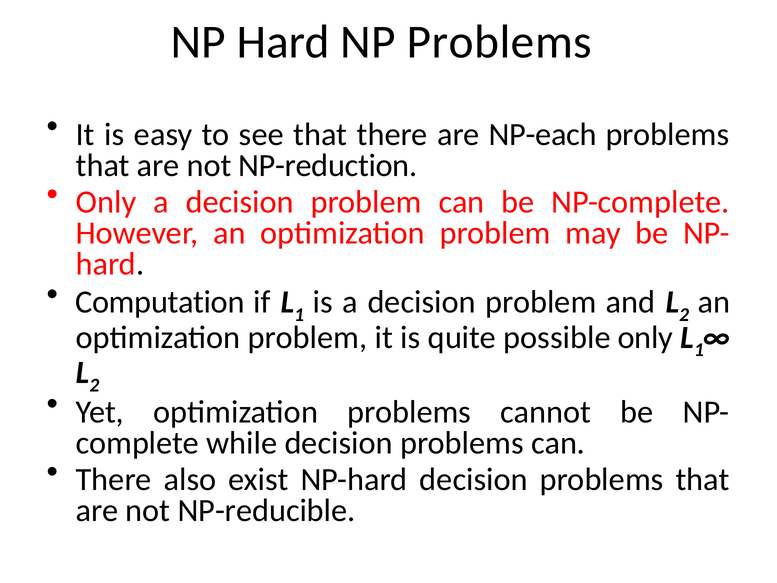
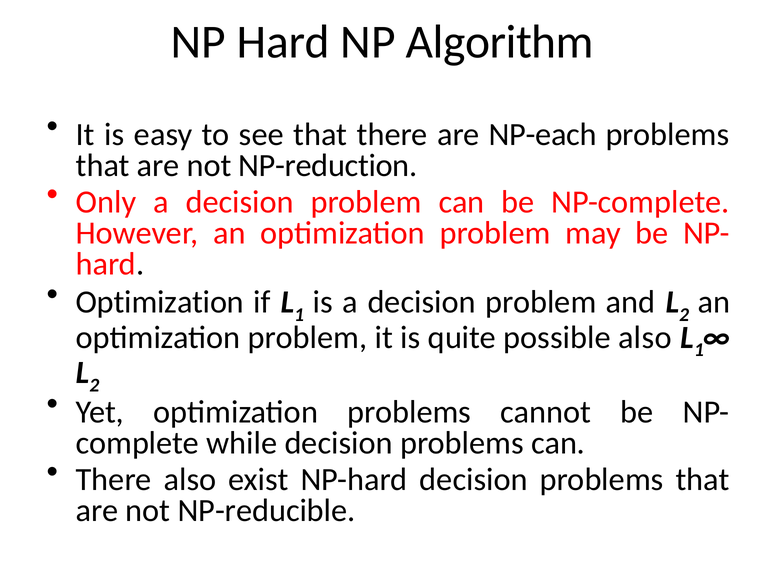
NP Problems: Problems -> Algorithm (500, 42)
Computation: Computation -> Optimization (160, 302)
possible only: only -> also (645, 337)
